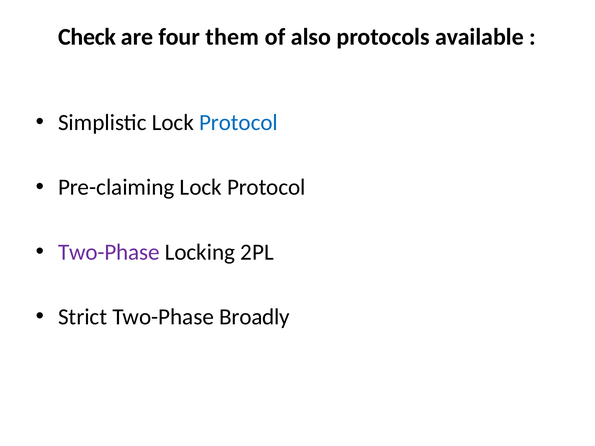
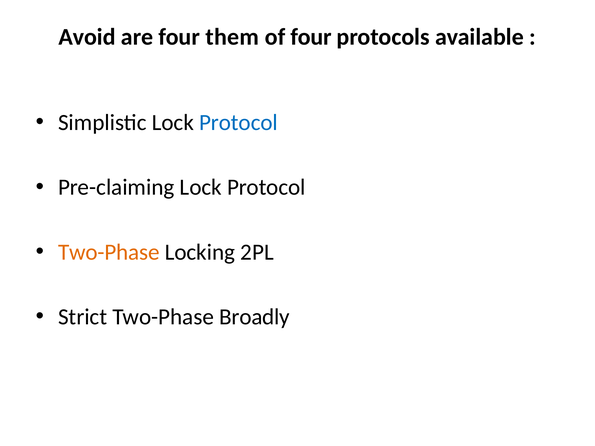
Check: Check -> Avoid (87, 37)
of also: also -> four (311, 37)
Two-Phase colour: purple -> orange (109, 252)
